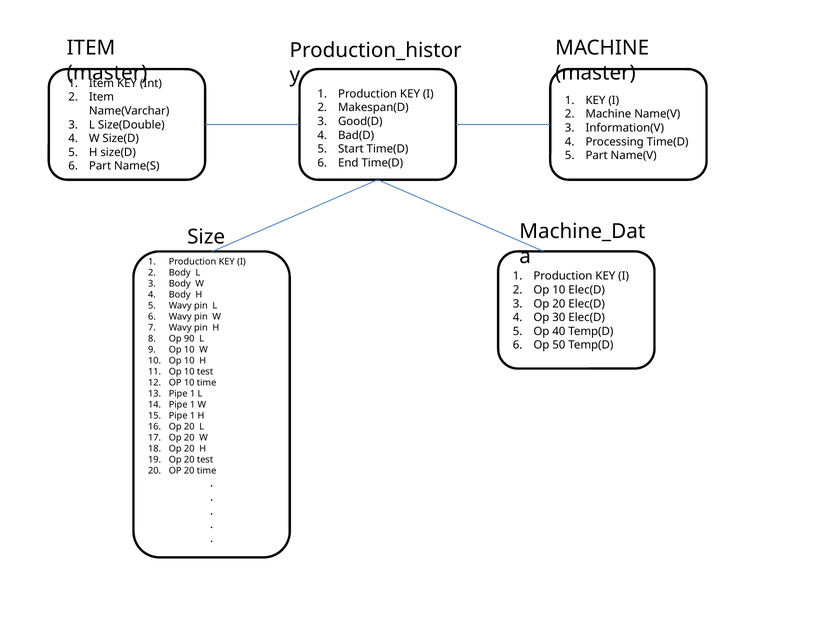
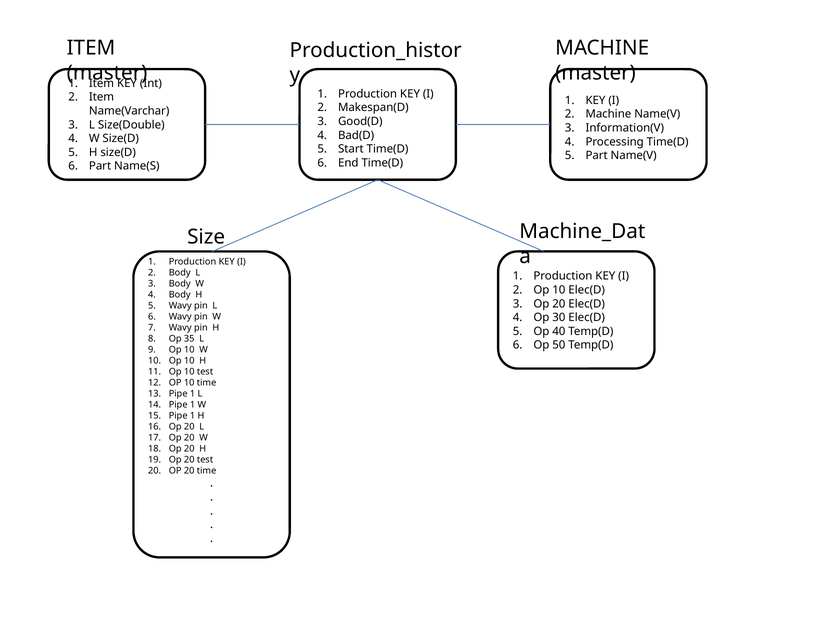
90: 90 -> 35 (189, 339)
